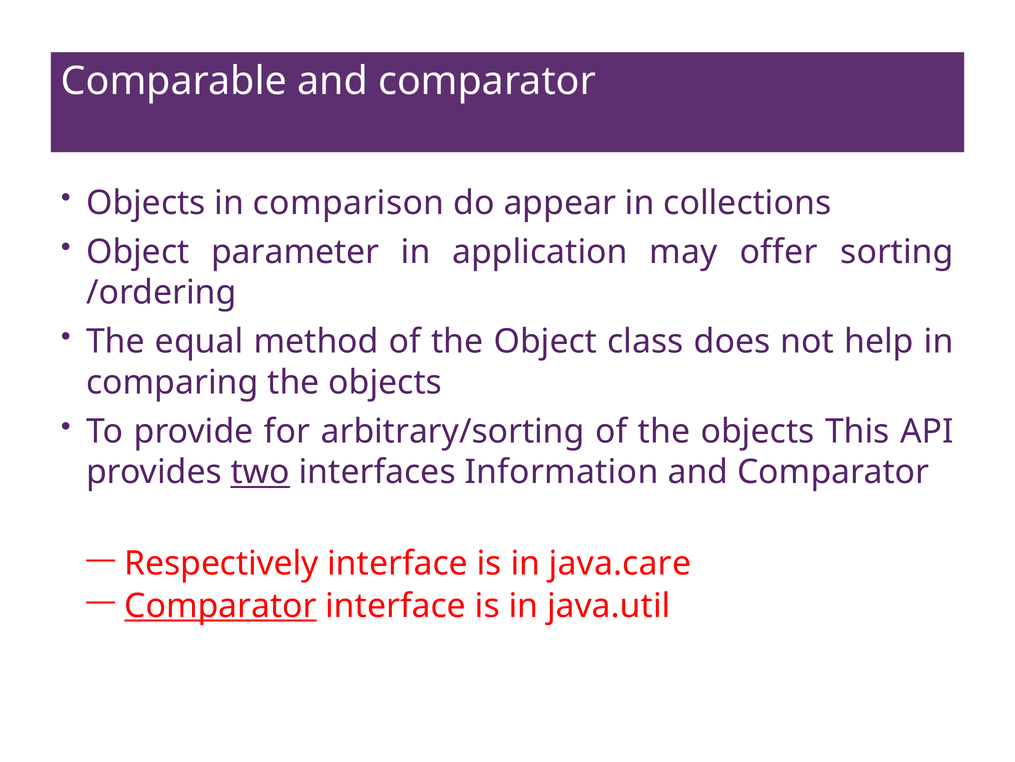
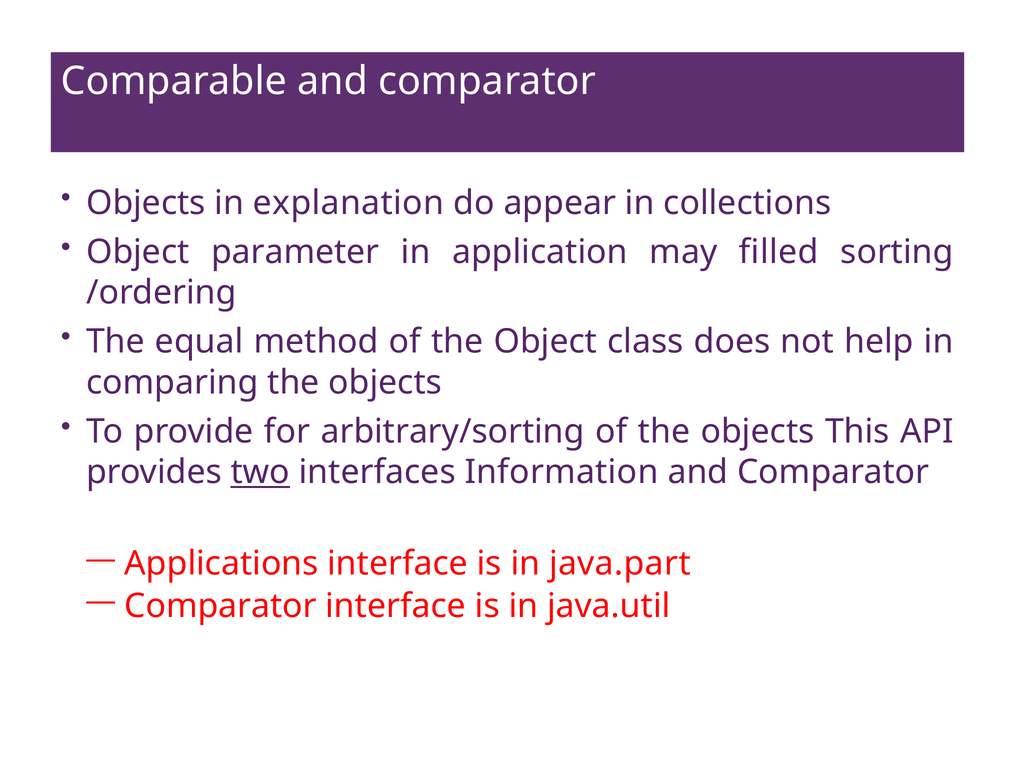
comparison: comparison -> explanation (349, 203)
offer: offer -> filled (779, 252)
Respectively: Respectively -> Applications (221, 563)
java.care: java.care -> java.part (620, 563)
Comparator underline: present -> none (220, 605)
